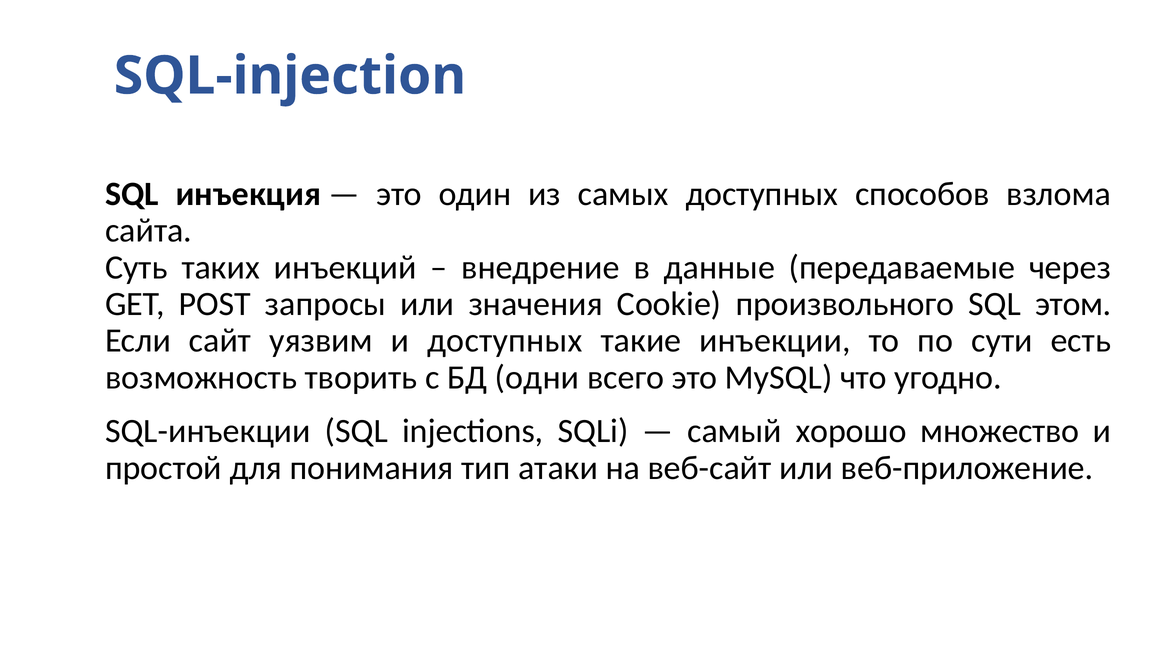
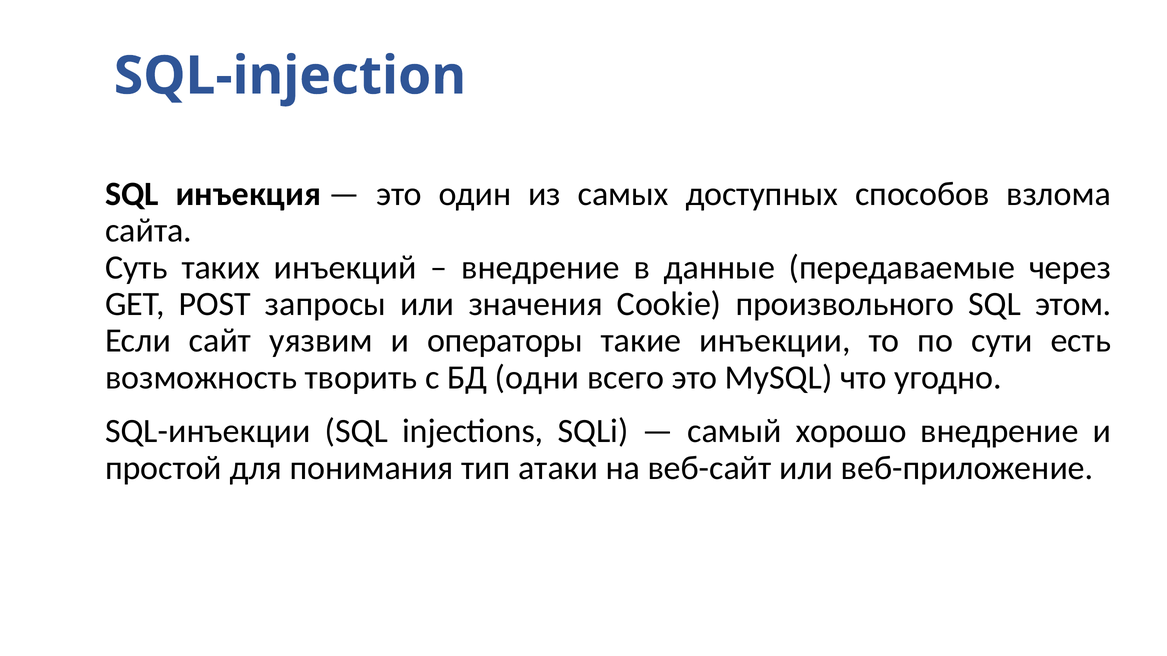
и доступных: доступных -> операторы (505, 341)
хорошо множество: множество -> внедрение (1000, 431)
